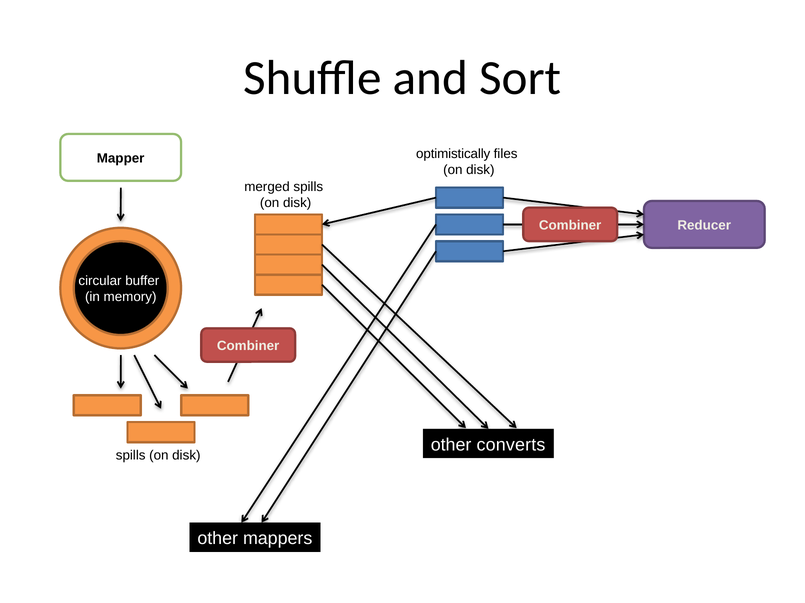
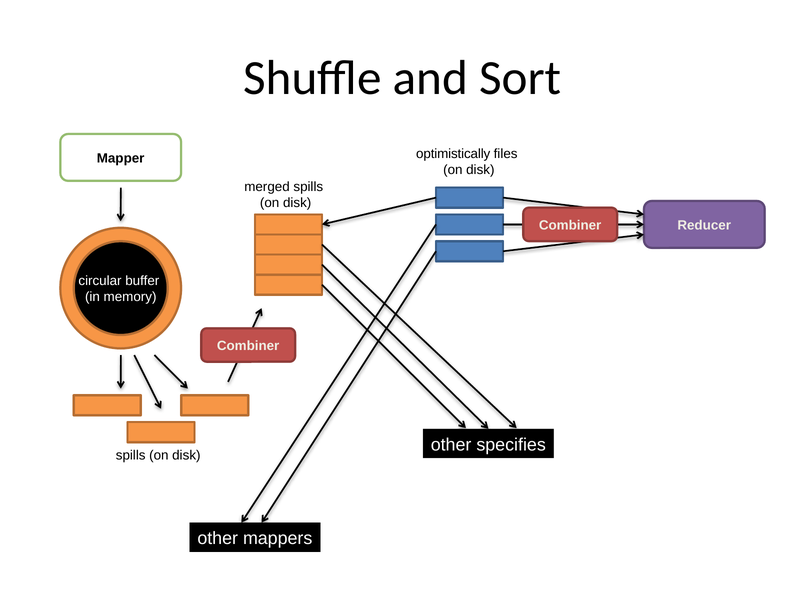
converts: converts -> specifies (511, 445)
